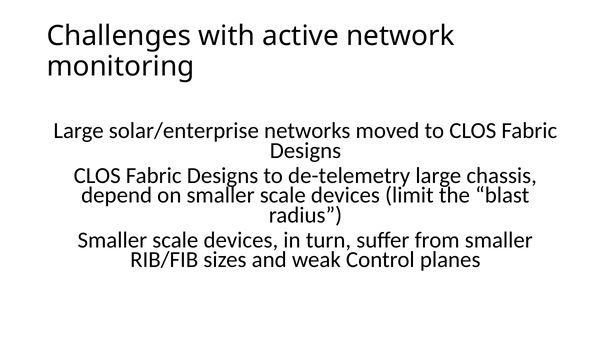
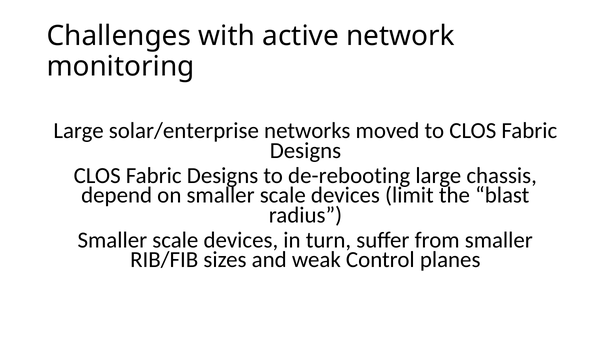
de-telemetry: de-telemetry -> de-rebooting (349, 175)
